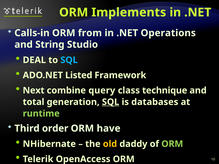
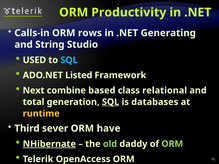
Implements: Implements -> Productivity (129, 12)
from: from -> rows (90, 33)
Operations: Operations -> Generating (168, 33)
DEAL: DEAL -> USED (34, 60)
query: query -> based (102, 91)
technique: technique -> relational (165, 91)
runtime colour: light green -> yellow (41, 114)
order: order -> sever (55, 129)
NHibernate underline: none -> present (49, 144)
old colour: yellow -> light green (110, 144)
